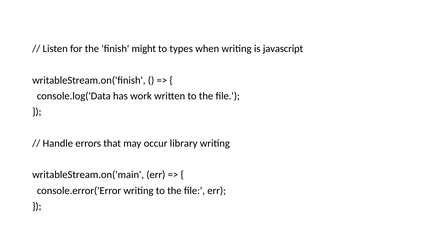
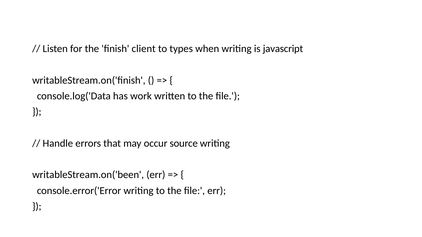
might: might -> client (144, 49)
library: library -> source (184, 144)
writableStream.on('main: writableStream.on('main -> writableStream.on('been (88, 175)
